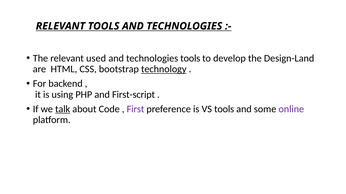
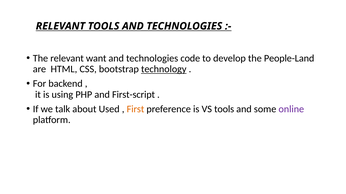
used: used -> want (96, 58)
technologies tools: tools -> code (190, 58)
Design-Land: Design-Land -> People-Land (289, 58)
talk underline: present -> none (63, 109)
Code: Code -> Used (109, 109)
First colour: purple -> orange (135, 109)
